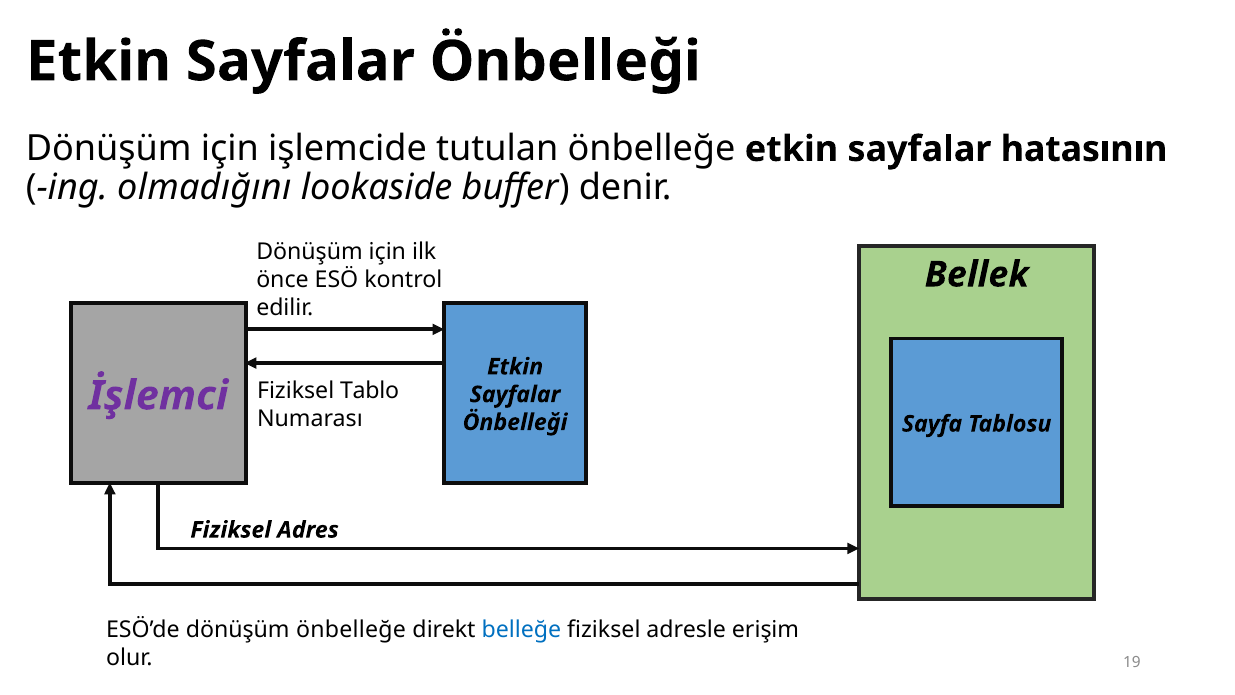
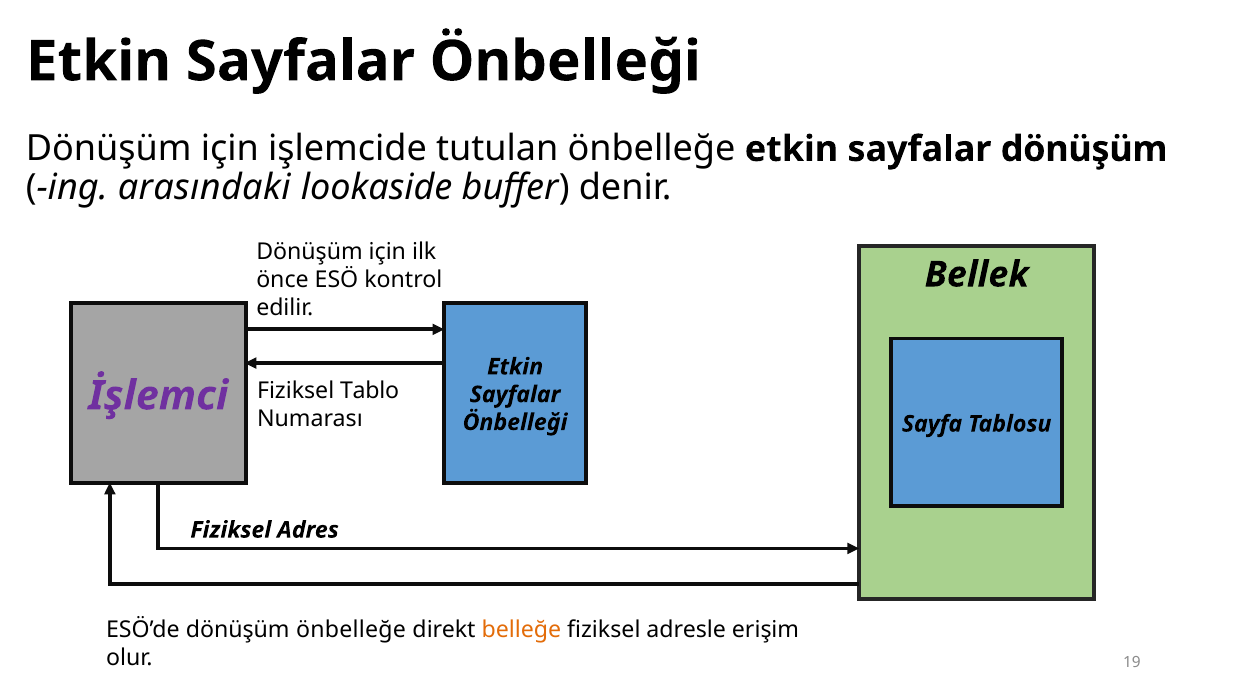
sayfalar hatasının: hatasının -> dönüşüm (1084, 149)
olmadığını: olmadığını -> arasındaki (204, 188)
belleğe colour: blue -> orange (521, 630)
